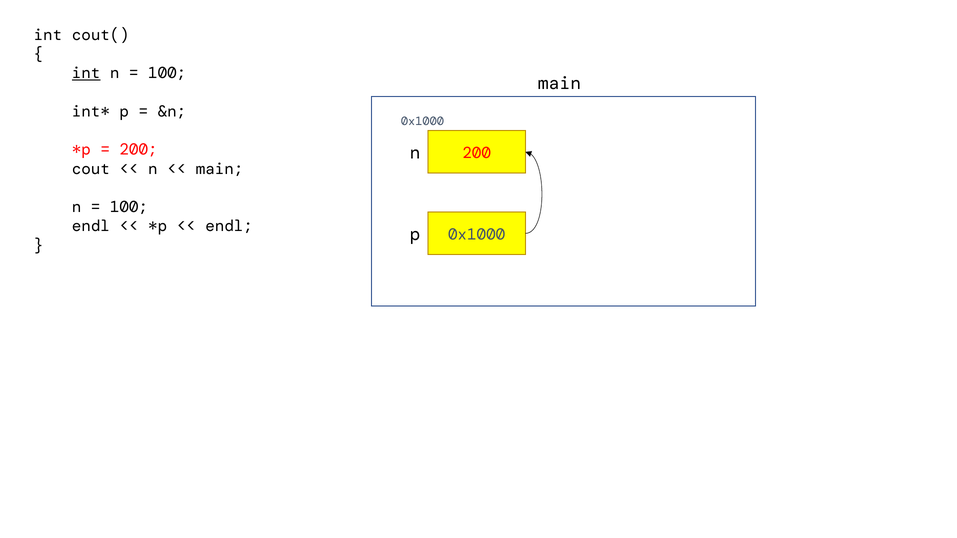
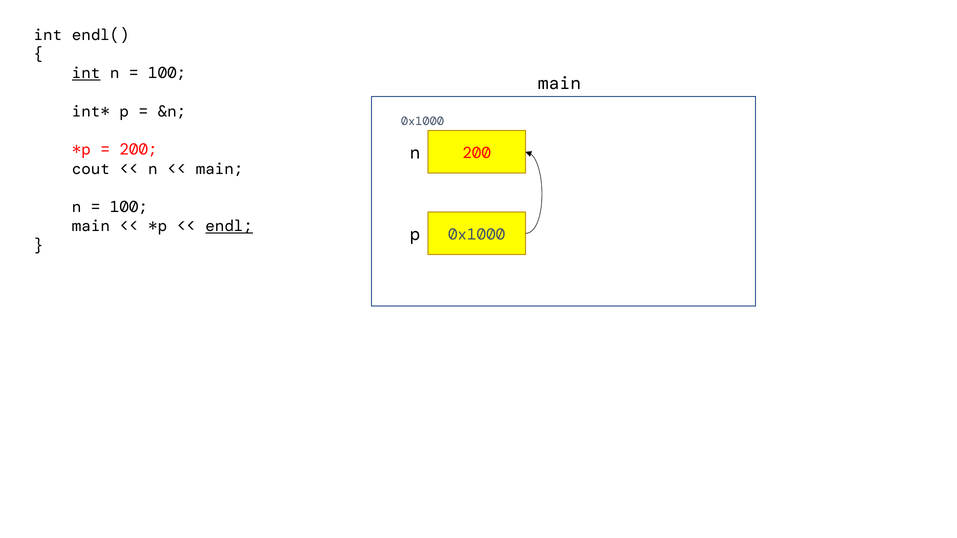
cout(: cout( -> endl( (100, 35)
endl: endl -> main (91, 226)
endl underline: none -> present (229, 226)
